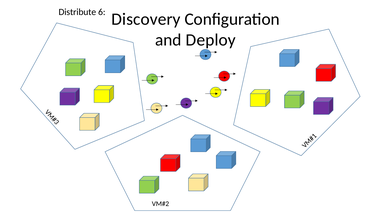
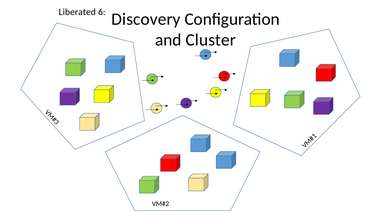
Distribute: Distribute -> Liberated (77, 12)
Deploy: Deploy -> Cluster (211, 40)
